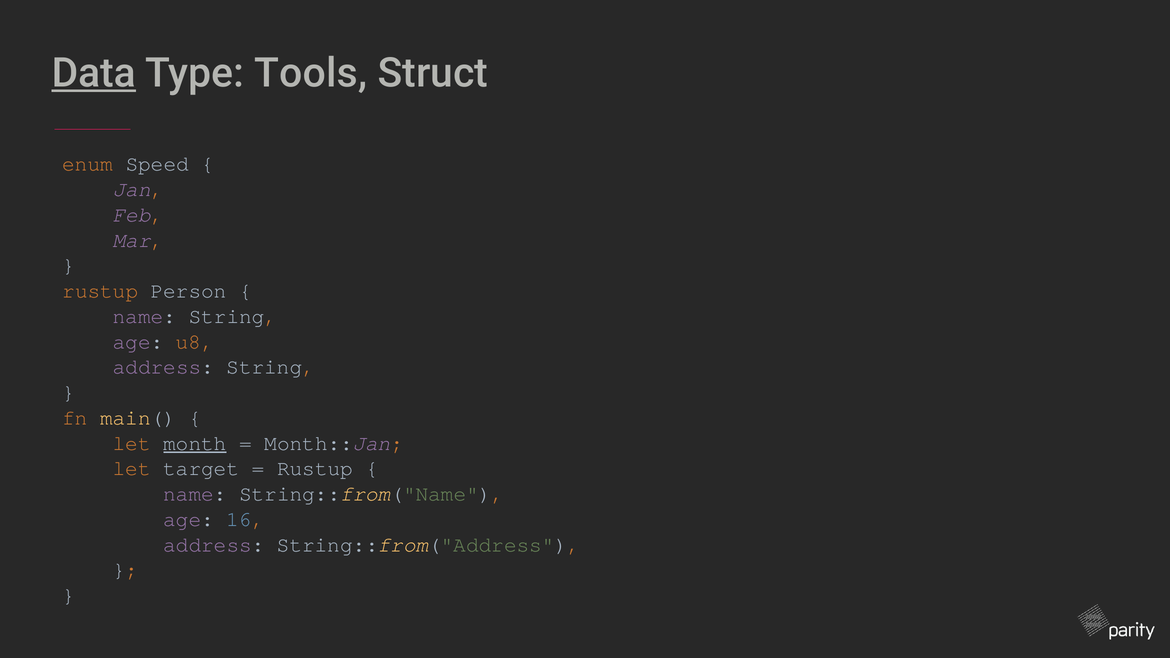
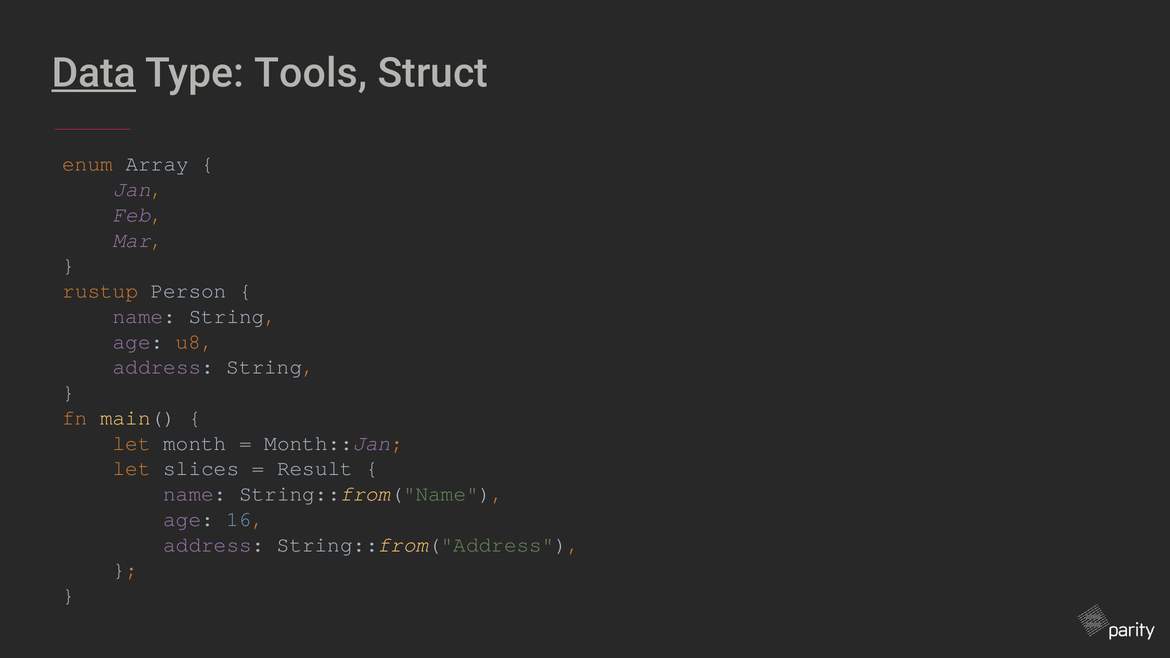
Speed: Speed -> Array (157, 164)
month underline: present -> none (195, 443)
target: target -> slices (201, 469)
Rustup: Rustup -> Result (315, 469)
